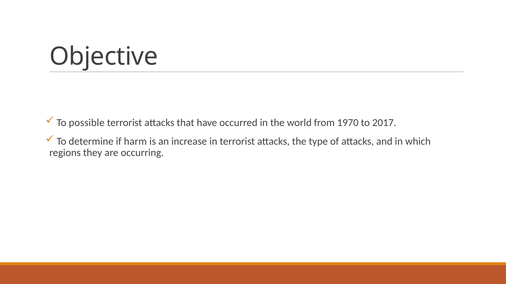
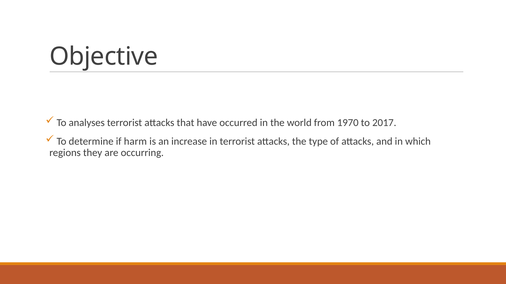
possible: possible -> analyses (87, 123)
